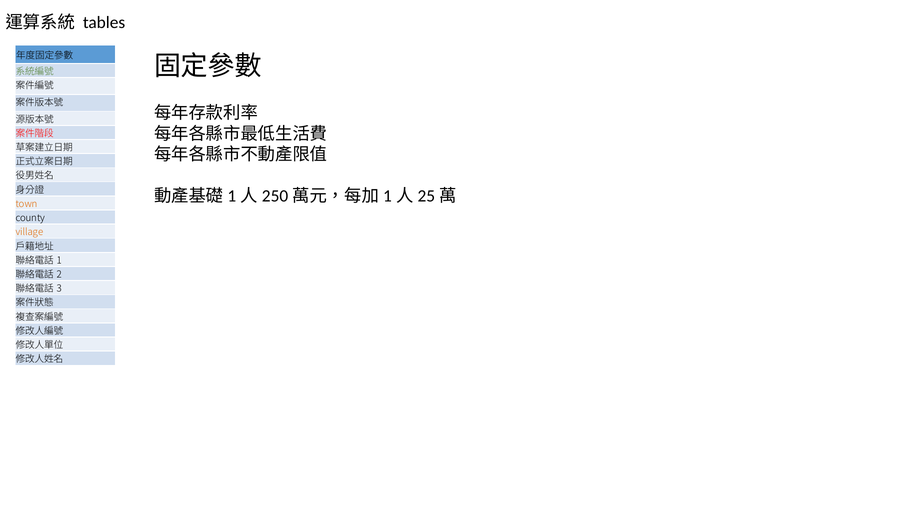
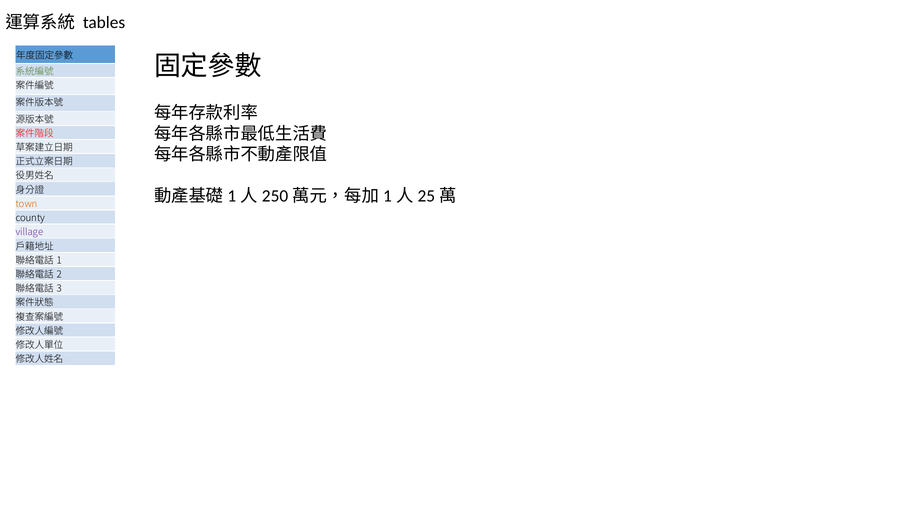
village colour: orange -> purple (29, 232)
